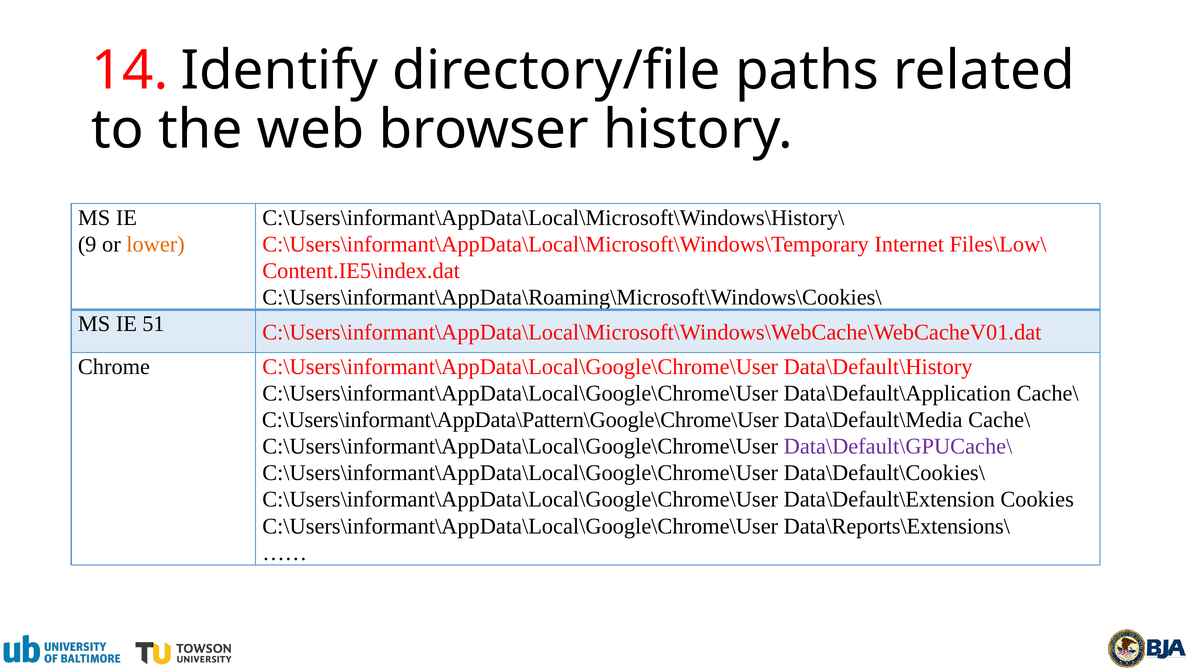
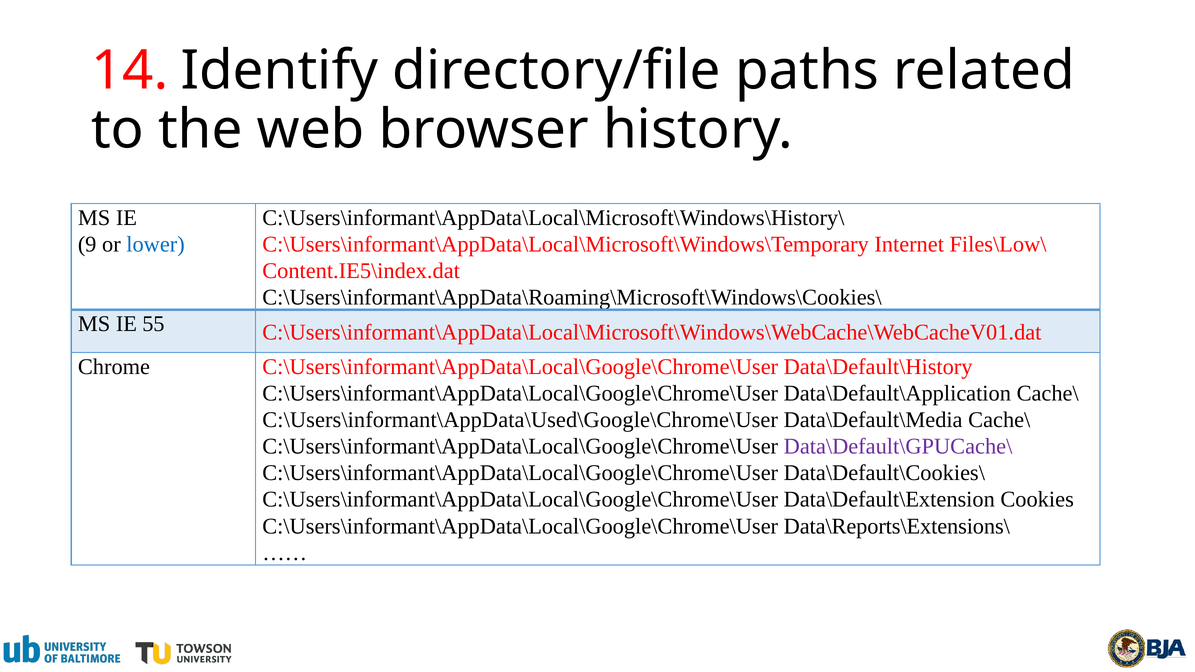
lower colour: orange -> blue (156, 245)
51: 51 -> 55 (153, 324)
C:\Users\informant\AppData\Pattern\Google\Chrome\User: C:\Users\informant\AppData\Pattern\Google\Chrome\User -> C:\Users\informant\AppData\Used\Google\Chrome\User (520, 420)
